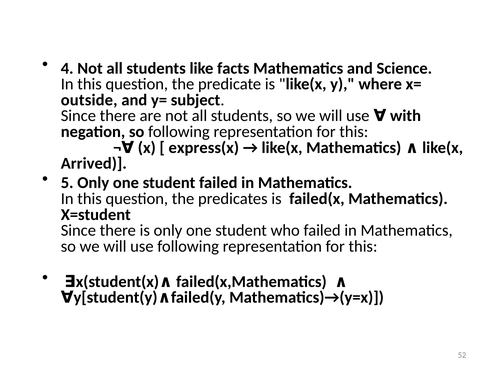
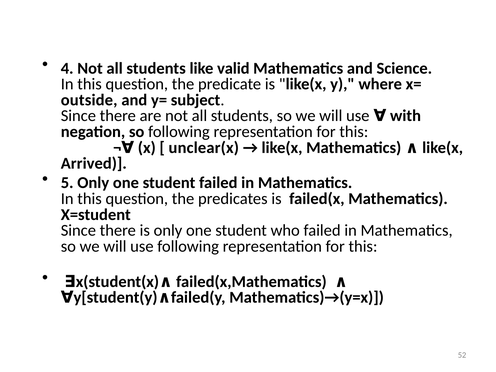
facts: facts -> valid (233, 68)
express(x: express(x -> unclear(x (204, 148)
